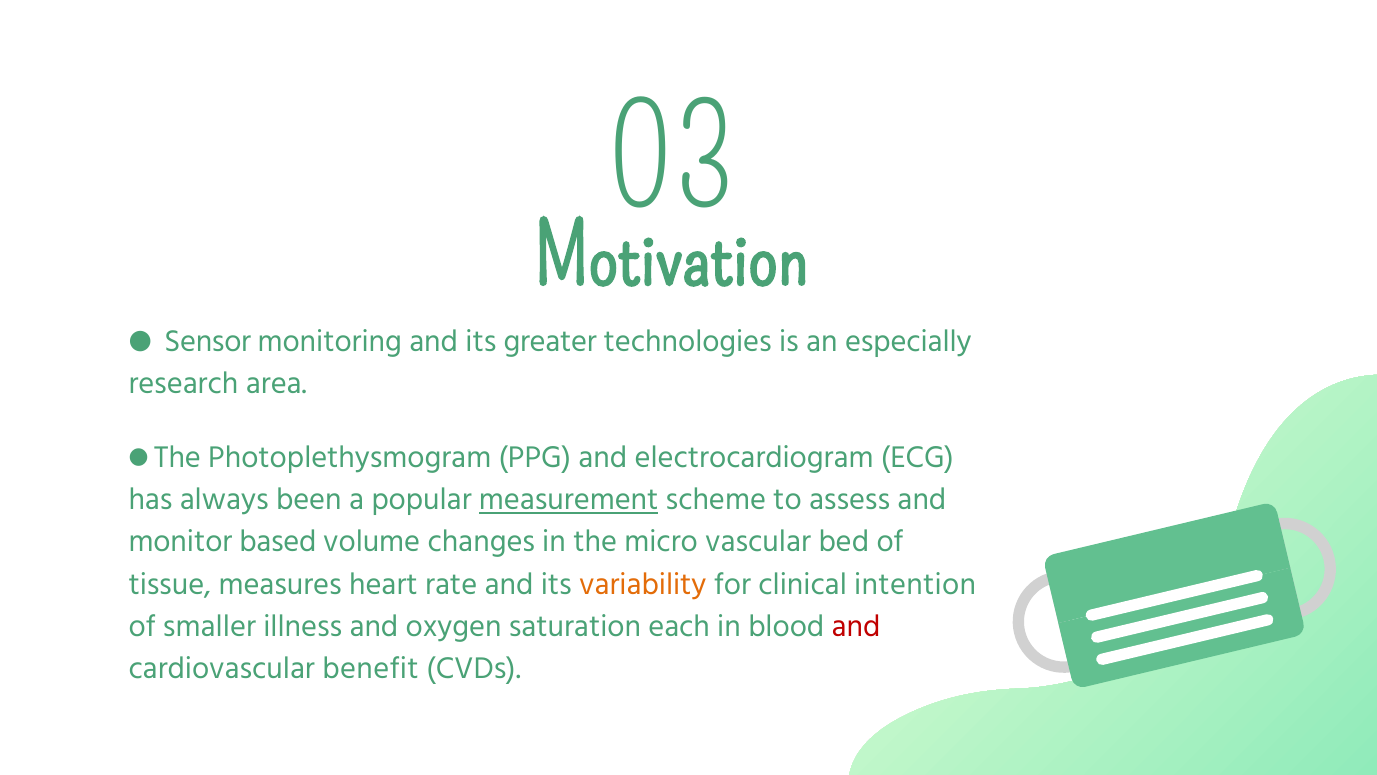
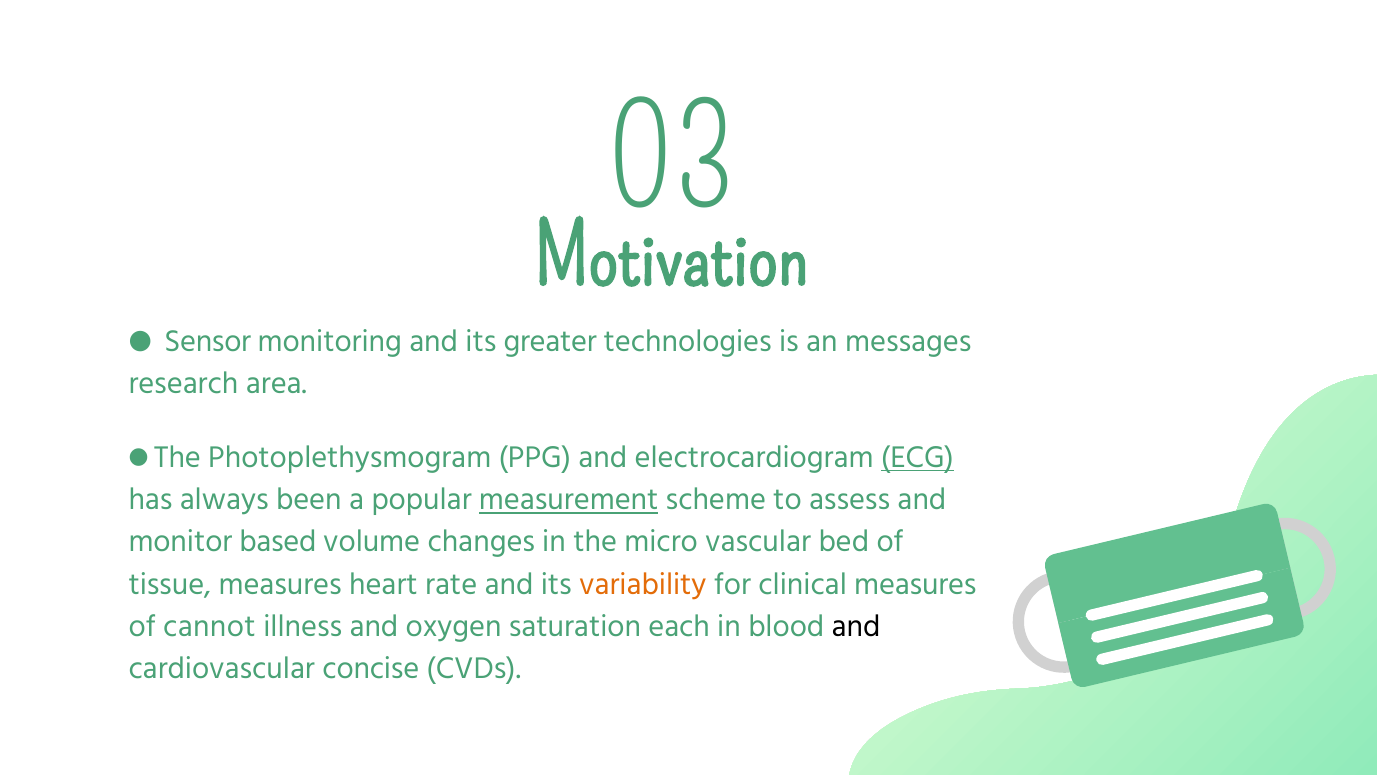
especially: especially -> messages (908, 341)
ECG underline: none -> present (917, 457)
clinical intention: intention -> measures (915, 584)
smaller: smaller -> cannot (209, 626)
and colour: red -> black (856, 626)
benefit: benefit -> concise (371, 668)
